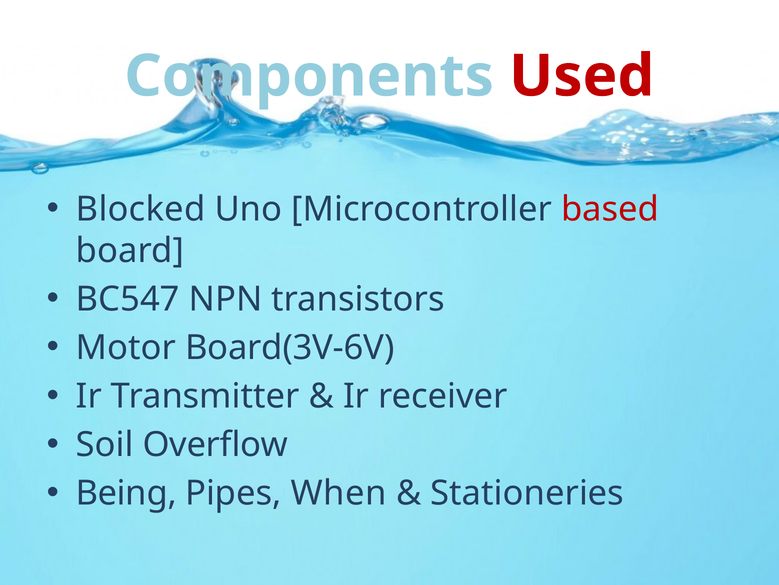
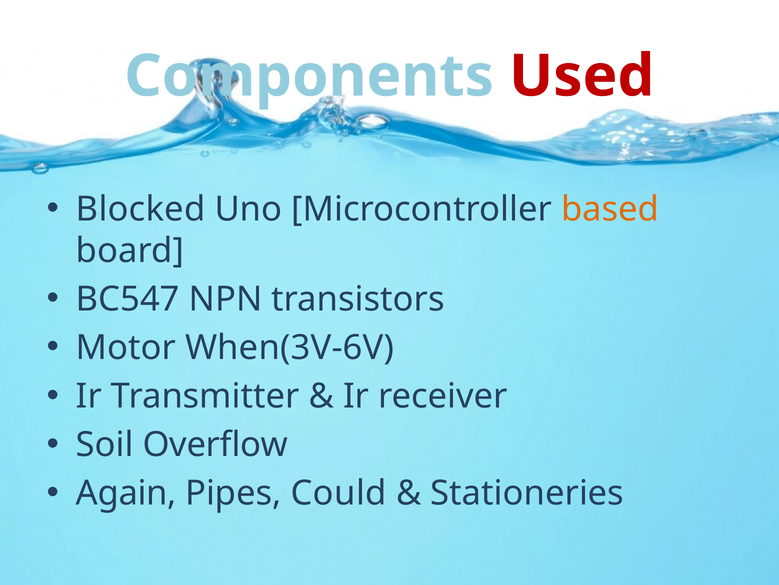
based colour: red -> orange (610, 209)
Board(3V-6V: Board(3V-6V -> When(3V-6V (290, 347)
Being: Being -> Again (126, 493)
When: When -> Could (339, 493)
